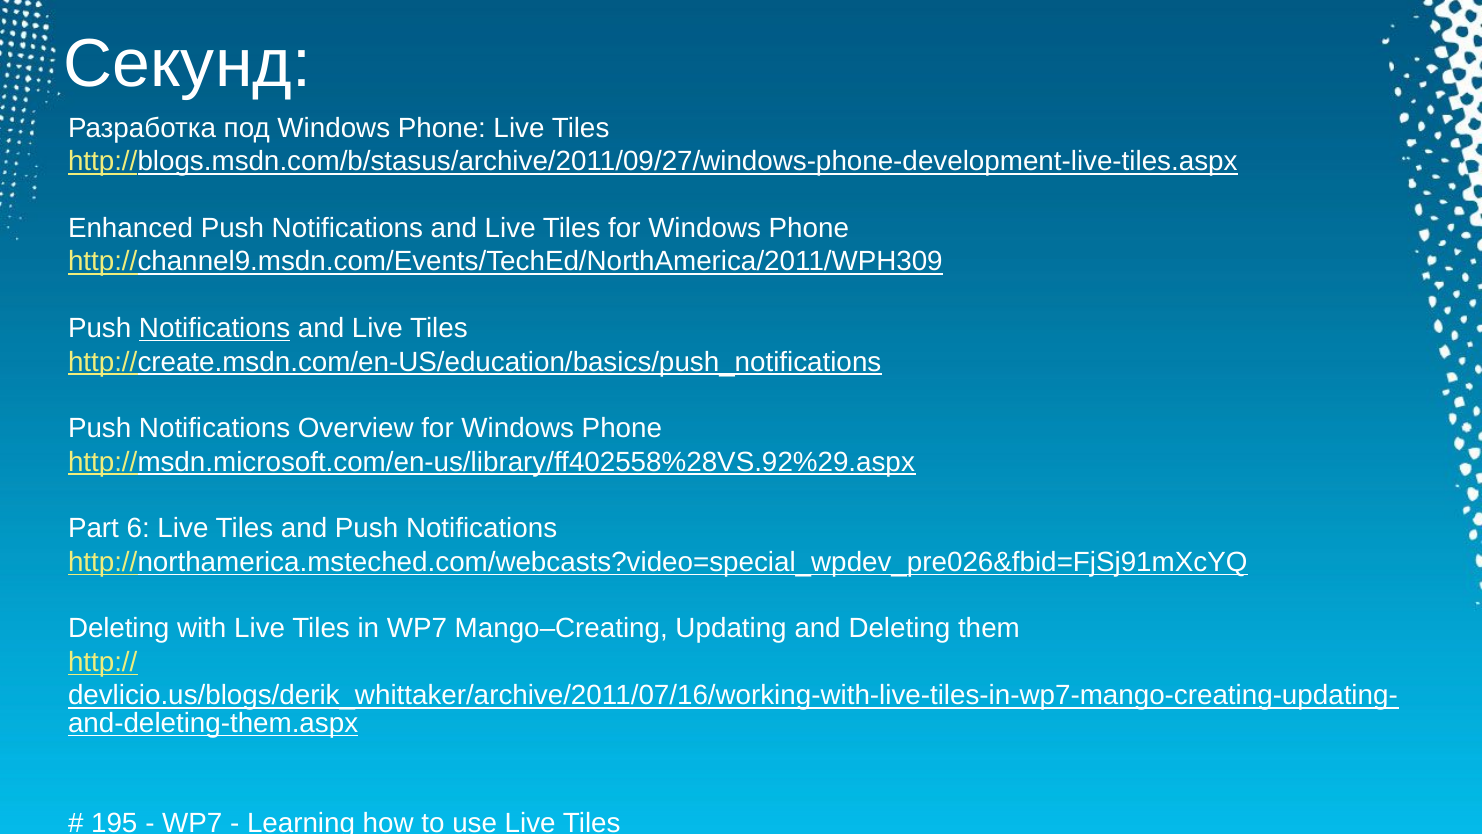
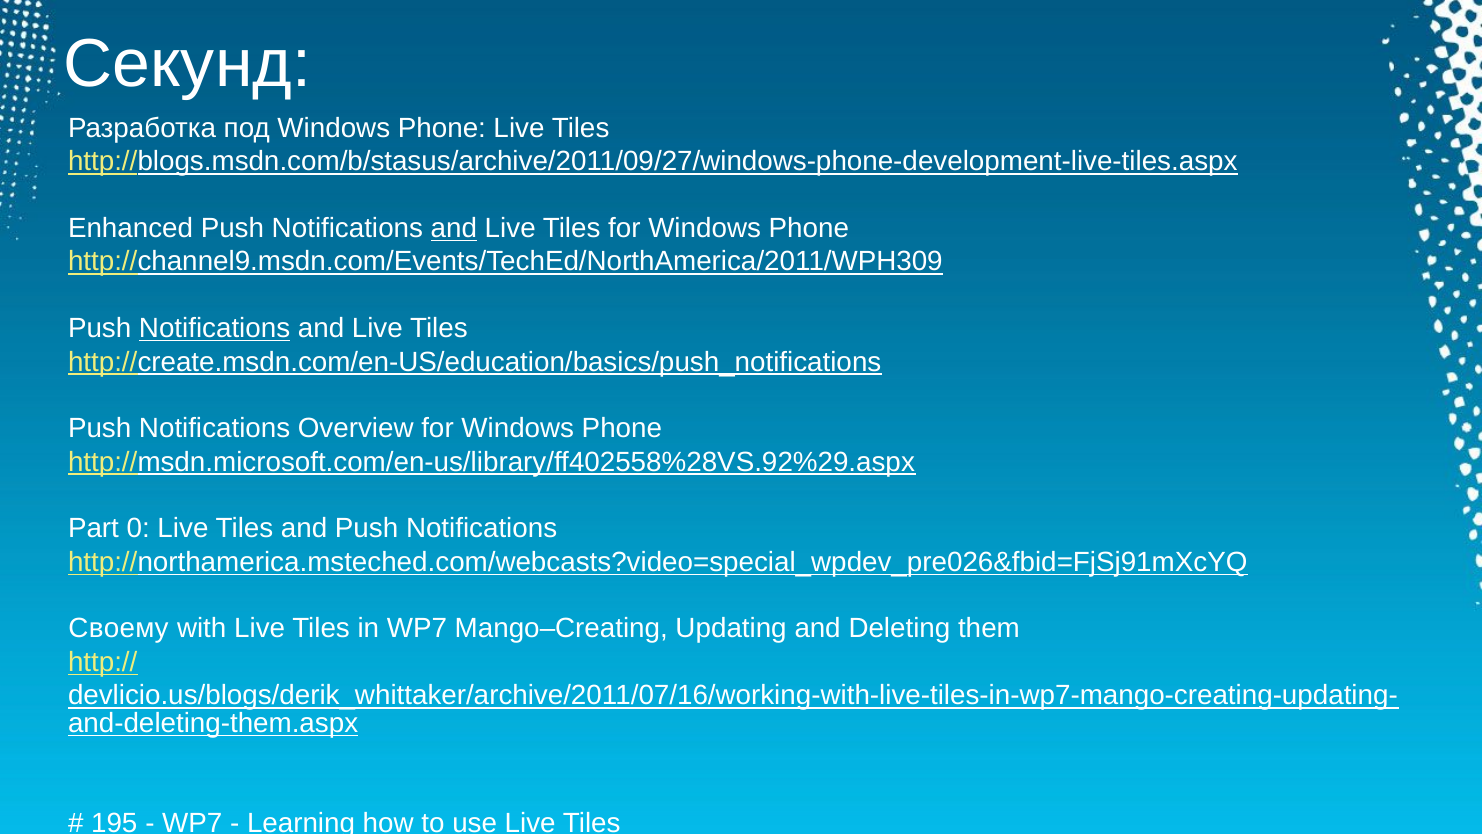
and underline: none -> present (454, 228)
6: 6 -> 0 (138, 529)
Deleting: Deleting -> Своему (119, 629)
